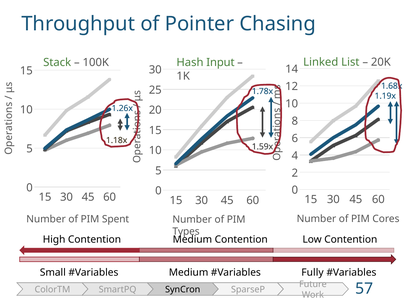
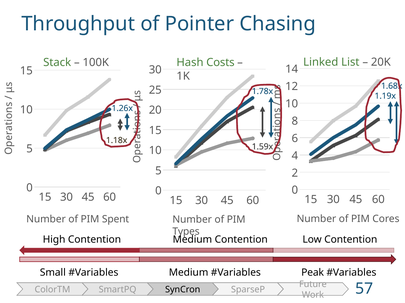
Input: Input -> Costs (220, 63)
Fully: Fully -> Peak (313, 273)
